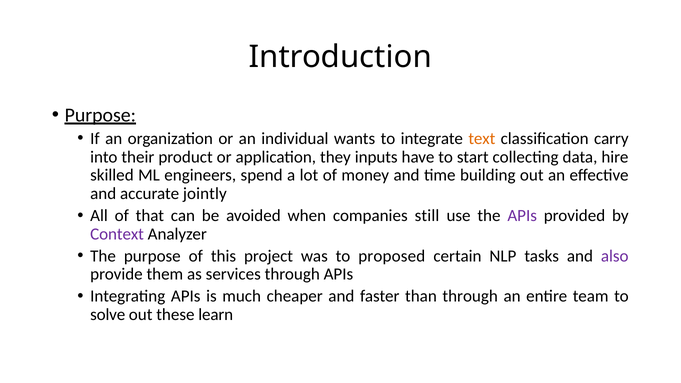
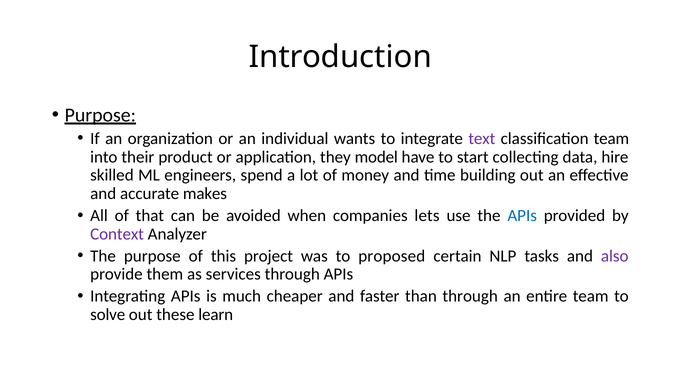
text colour: orange -> purple (482, 139)
classification carry: carry -> team (611, 139)
inputs: inputs -> model (376, 157)
jointly: jointly -> makes (205, 194)
still: still -> lets (427, 216)
APIs colour: purple -> blue (522, 216)
